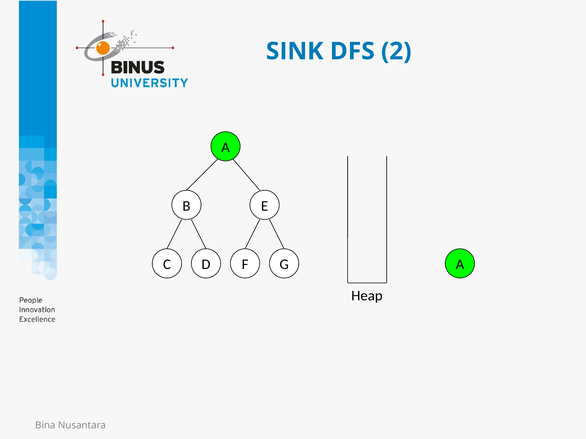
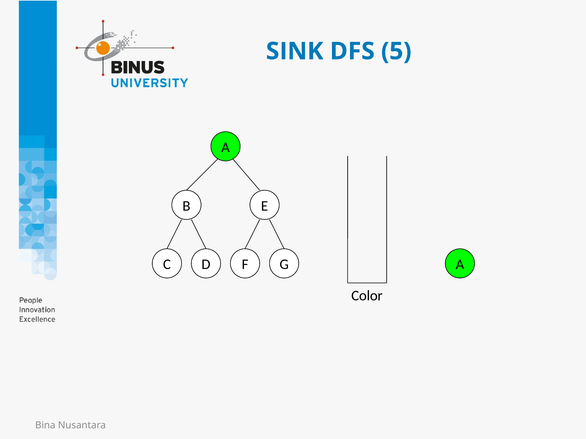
2: 2 -> 5 (396, 51)
Heap: Heap -> Color (367, 296)
